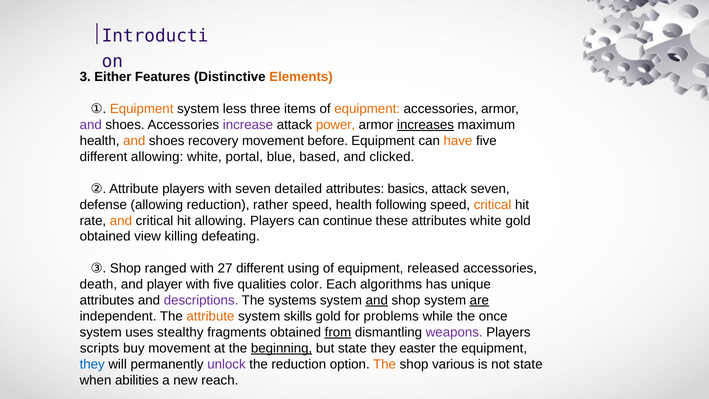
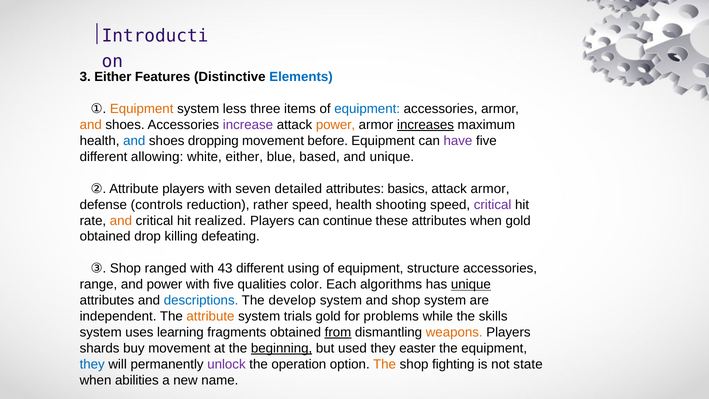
Elements colour: orange -> blue (301, 77)
equipment colour: orange -> blue (367, 109)
and colour: purple -> orange (91, 125)
and colour: orange -> blue (134, 141)
recovery: recovery -> dropping (213, 141)
have colour: orange -> purple (458, 141)
white portal: portal -> either (244, 157)
and clicked: clicked -> unique (392, 157)
attack seven: seven -> armor (490, 189)
defense allowing: allowing -> controls (157, 205)
following: following -> shooting (401, 205)
critical colour: orange -> purple (493, 205)
hit allowing: allowing -> realized (220, 221)
attributes white: white -> when (486, 221)
view: view -> drop (148, 236)
27: 27 -> 43 (225, 268)
released: released -> structure (433, 268)
death: death -> range (98, 284)
and player: player -> power (165, 284)
unique underline: none -> present (471, 284)
descriptions colour: purple -> blue (201, 300)
systems: systems -> develop (292, 300)
and underline: present -> none (377, 300)
are underline: present -> none (479, 300)
skills: skills -> trials (298, 316)
once: once -> skills (493, 316)
stealthy: stealthy -> learning (180, 332)
weapons colour: purple -> orange (454, 332)
scripts: scripts -> shards (100, 348)
but state: state -> used (352, 348)
the reduction: reduction -> operation (299, 364)
various: various -> fighting (453, 364)
reach: reach -> name (220, 380)
